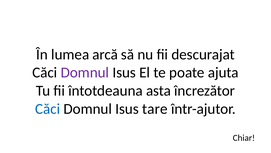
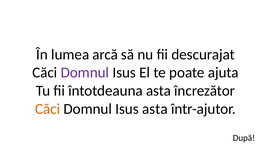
Căci colour: blue -> orange (48, 108)
Isus tare: tare -> asta (155, 108)
Chiar: Chiar -> După (244, 137)
